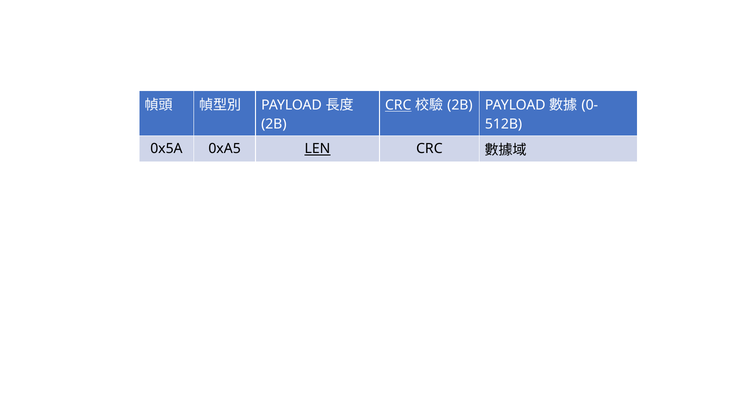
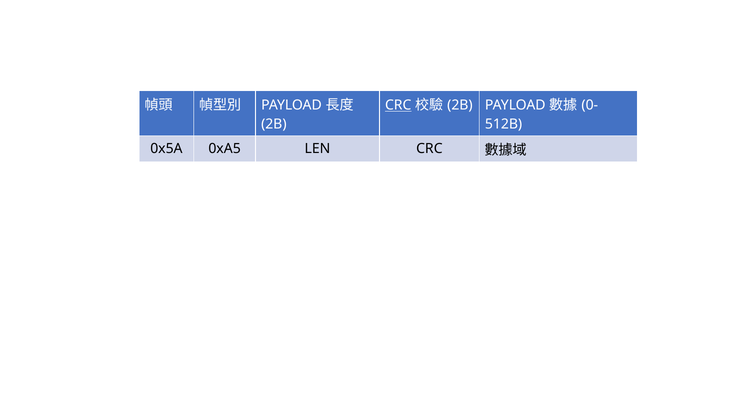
LEN underline: present -> none (317, 149)
